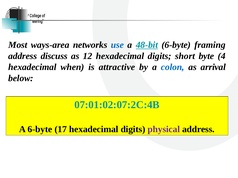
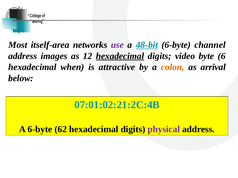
ways-area: ways-area -> itself-area (50, 45)
use colour: blue -> purple (117, 45)
framing: framing -> channel (210, 45)
discuss: discuss -> images (54, 56)
hexadecimal underline: none -> present (120, 56)
short: short -> video (185, 56)
4: 4 -> 6 (222, 56)
colon colour: blue -> orange (173, 67)
07:01:02:07:2C:4B: 07:01:02:07:2C:4B -> 07:01:02:21:2C:4B (117, 105)
17: 17 -> 62 (61, 130)
